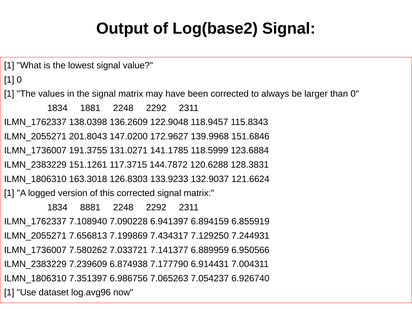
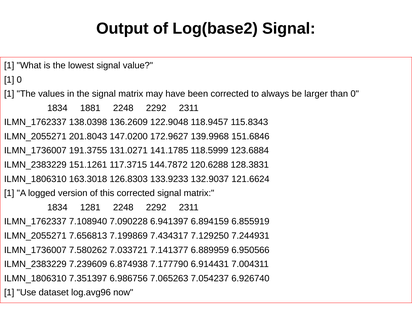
8881: 8881 -> 1281 (90, 207)
